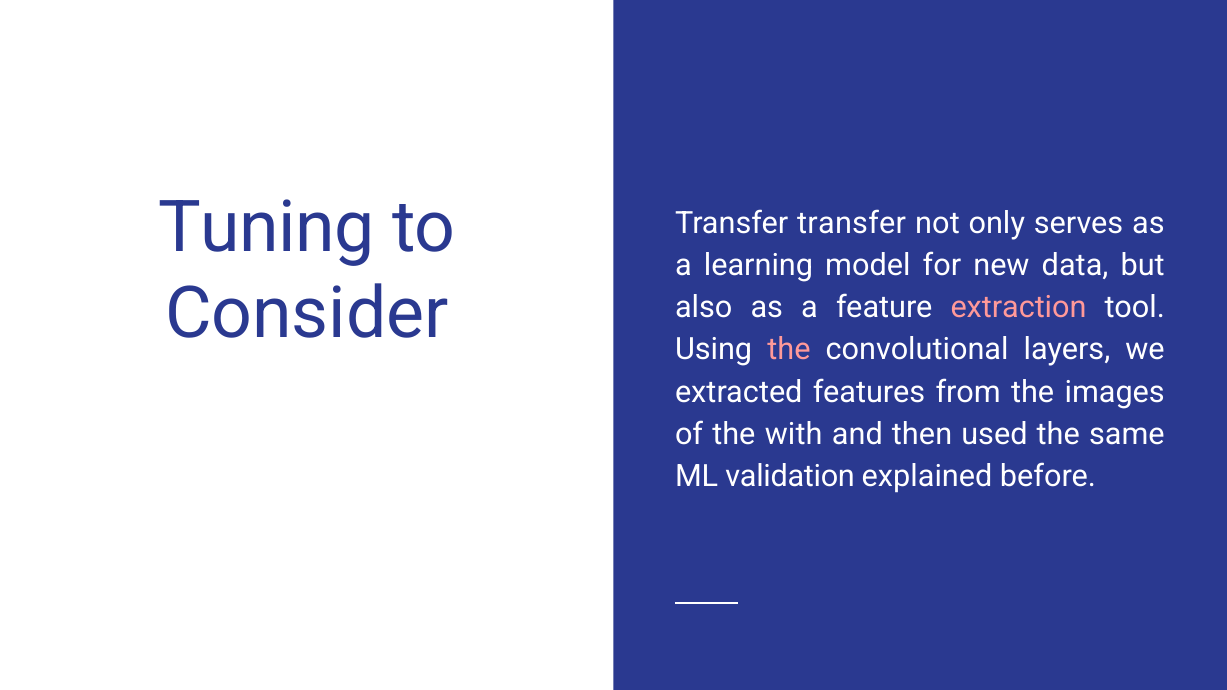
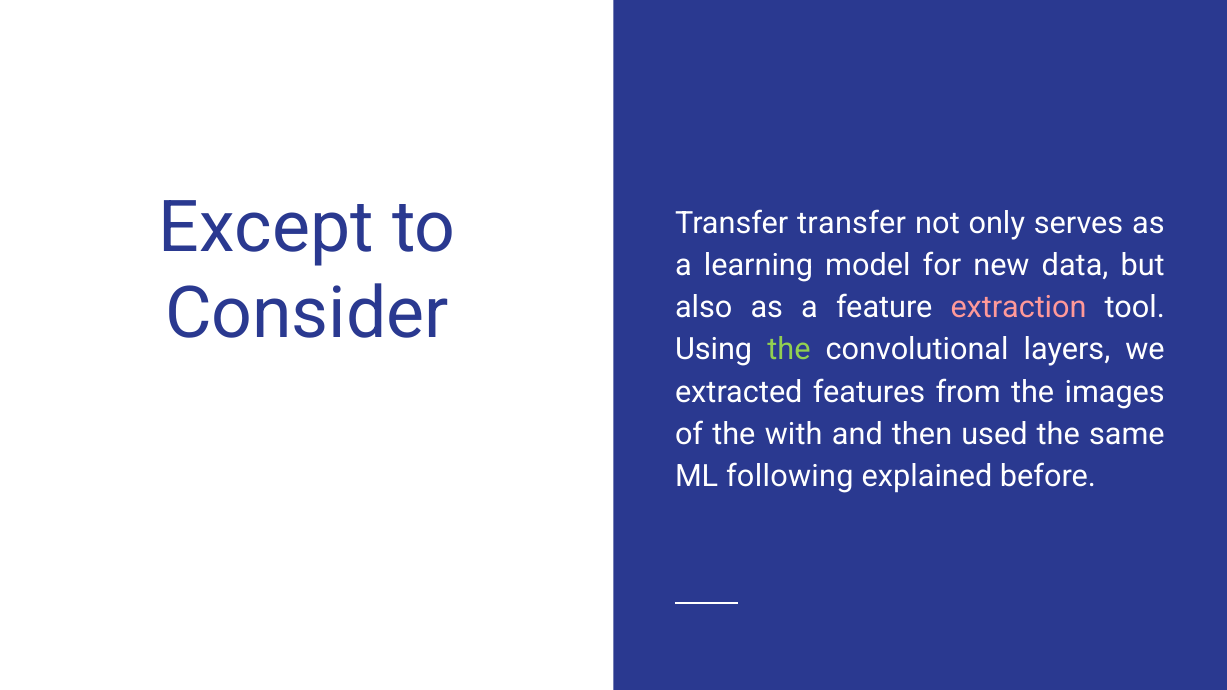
Tuning: Tuning -> Except (266, 228)
the colour: pink -> light green (789, 350)
validation: validation -> following (790, 477)
